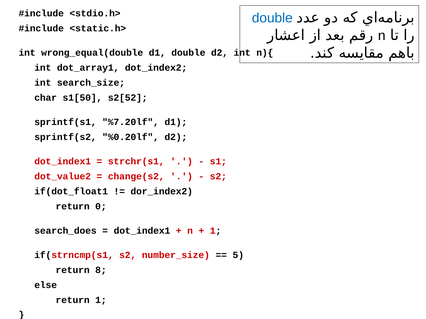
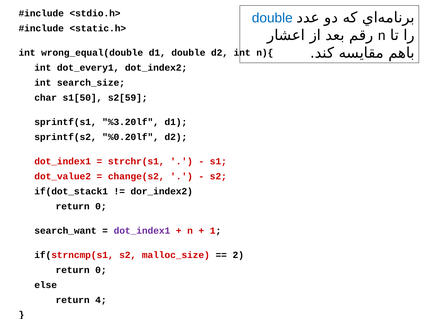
dot_array1: dot_array1 -> dot_every1 (88, 68)
s2[52: s2[52 -> s2[59 (128, 98)
%7.20lf: %7.20lf -> %3.20lf (131, 122)
if(dot_float1: if(dot_float1 -> if(dot_stack1 (71, 192)
search_does: search_does -> search_want (66, 231)
dot_index1 colour: black -> purple (142, 231)
number_size: number_size -> malloc_size (176, 255)
5: 5 -> 2 (238, 255)
8: 8 -> 0 (101, 270)
return 1: 1 -> 4 (101, 300)
